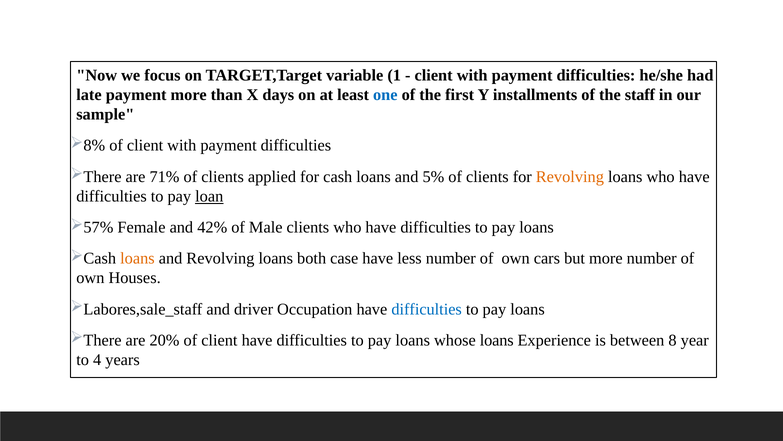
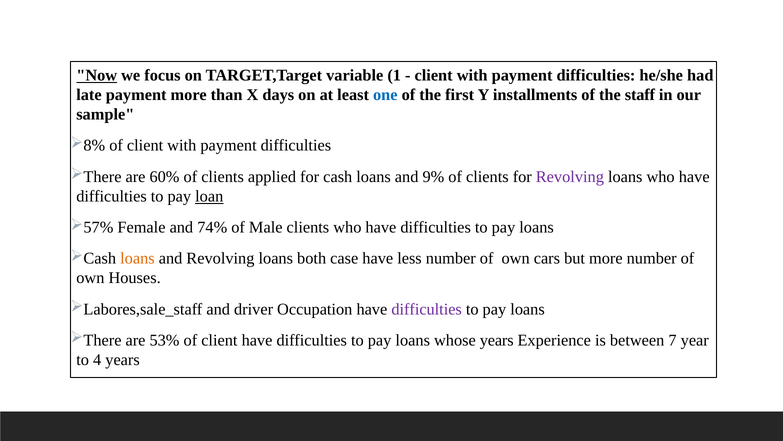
Now underline: none -> present (97, 75)
71%: 71% -> 60% (165, 176)
5%: 5% -> 9% (433, 176)
Revolving colour: orange -> purple (570, 176)
42%: 42% -> 74% (212, 227)
difficulties colour: blue -> purple (427, 309)
20%: 20% -> 53% (165, 340)
whose loans: loans -> years (497, 340)
8: 8 -> 7 (673, 340)
